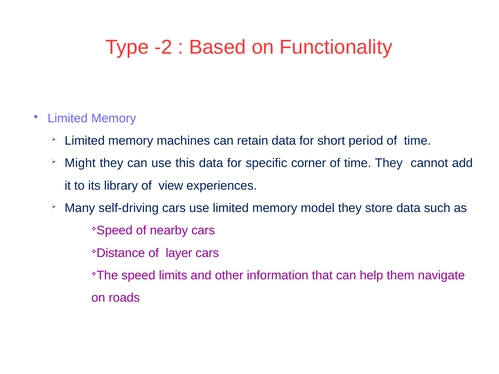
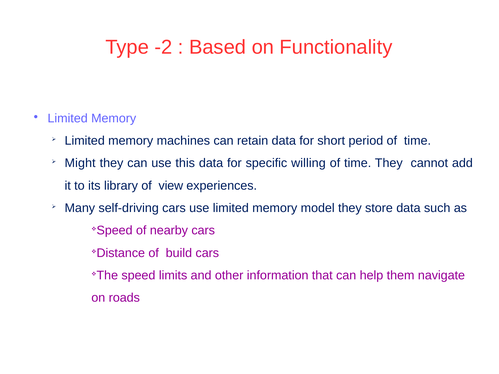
corner: corner -> willing (308, 163)
layer: layer -> build (179, 253)
